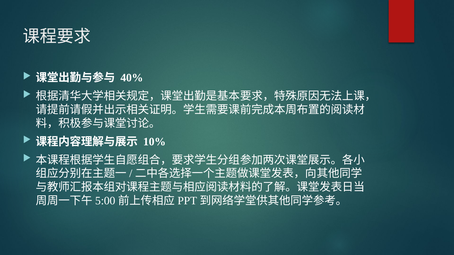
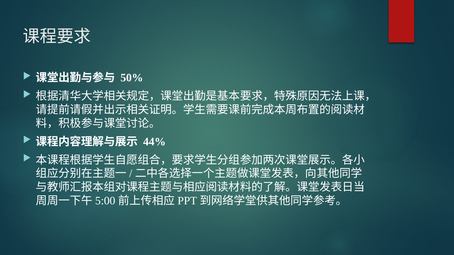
40%: 40% -> 50% (132, 78)
10%: 10% -> 44% (154, 142)
